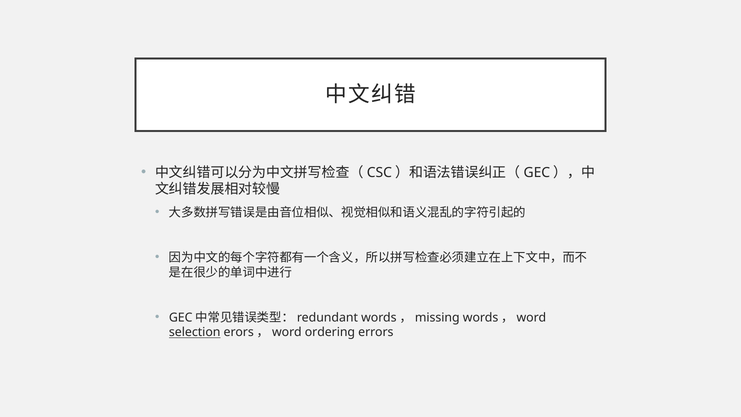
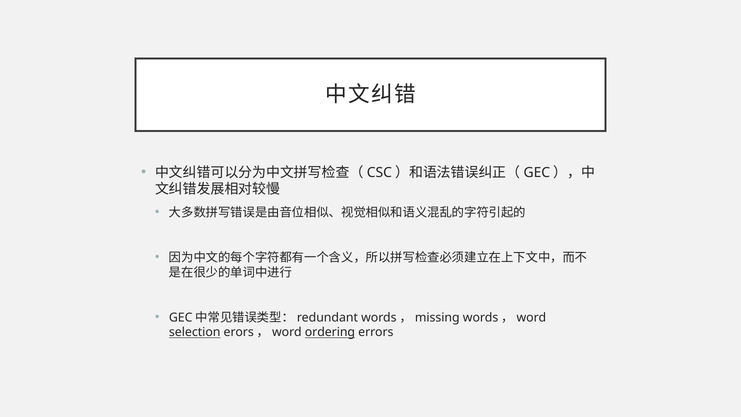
ordering underline: none -> present (330, 332)
